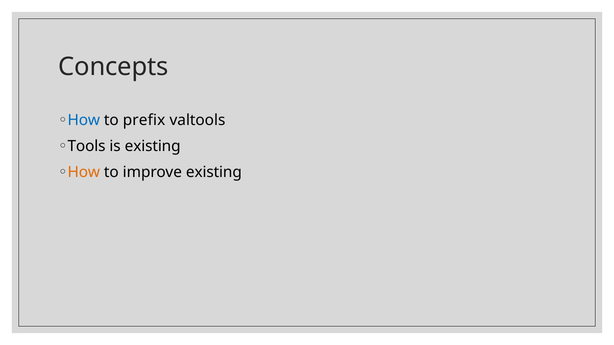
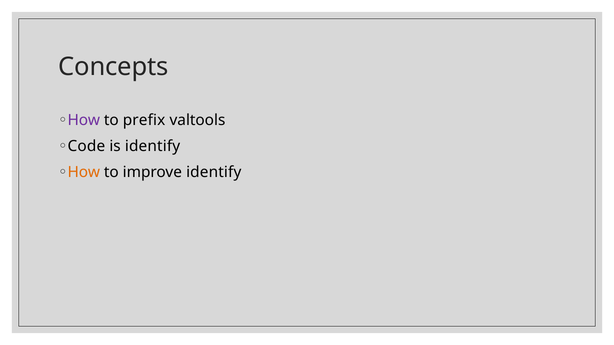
How colour: blue -> purple (84, 120)
Tools: Tools -> Code (86, 146)
is existing: existing -> identify (153, 146)
improve existing: existing -> identify (214, 172)
